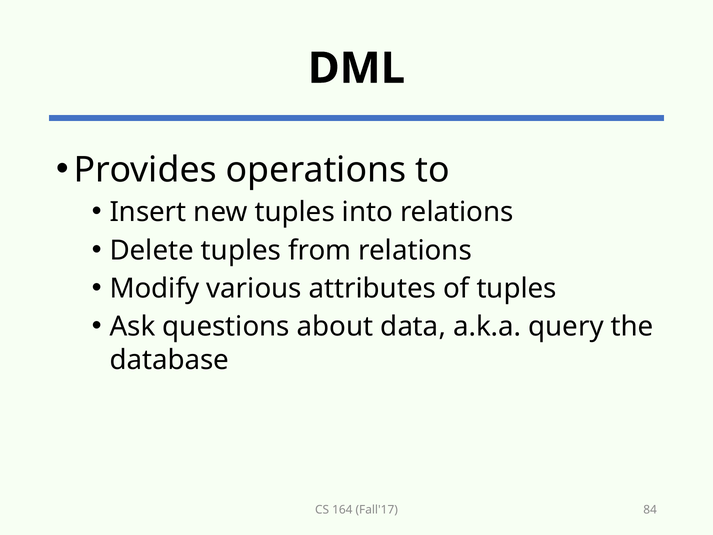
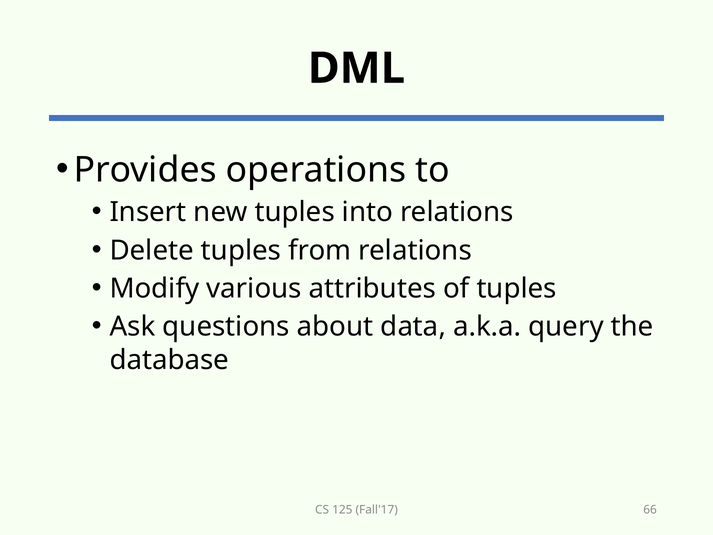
164: 164 -> 125 (342, 510)
84: 84 -> 66 (650, 510)
